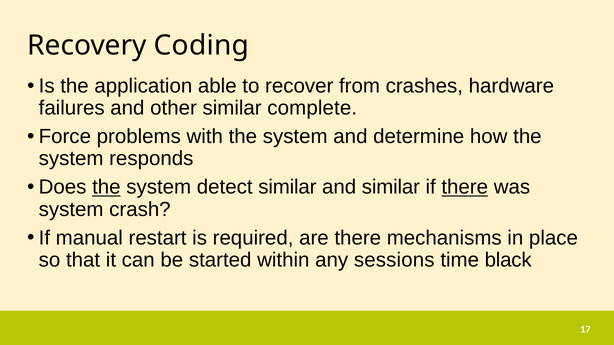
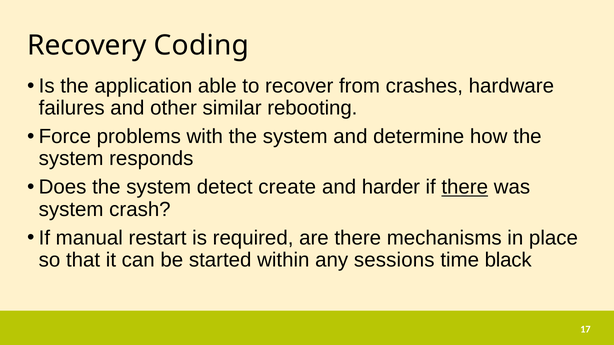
complete: complete -> rebooting (312, 108)
the underline: present -> none (106, 187)
detect similar: similar -> create (287, 187)
and similar: similar -> harder (391, 187)
